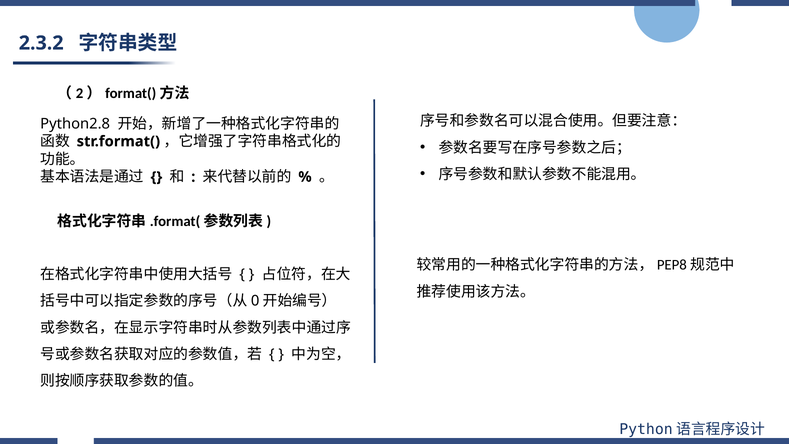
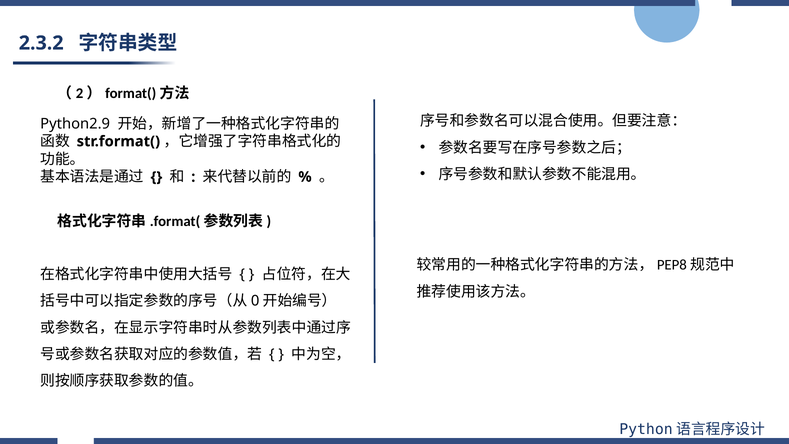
Python2.8: Python2.8 -> Python2.9 (75, 124)
